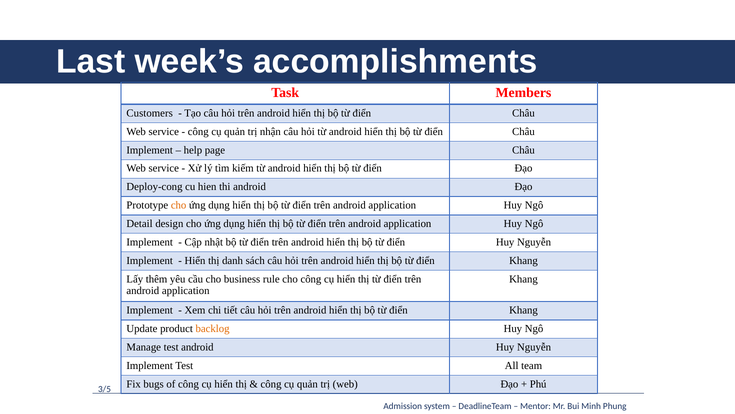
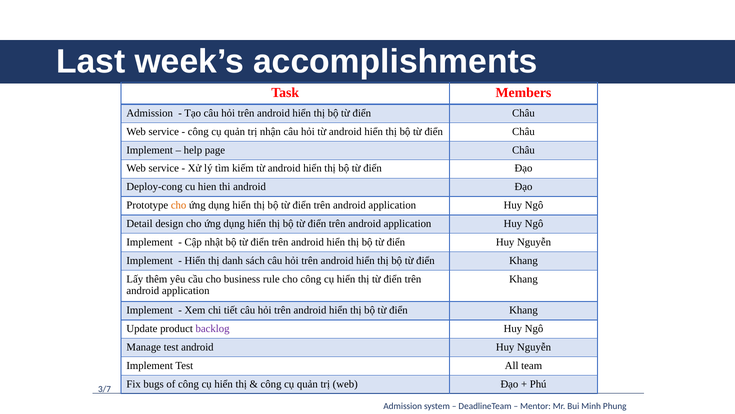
Customers: Customers -> Admission (150, 113)
backlog colour: orange -> purple (213, 328)
3/5: 3/5 -> 3/7 (104, 389)
